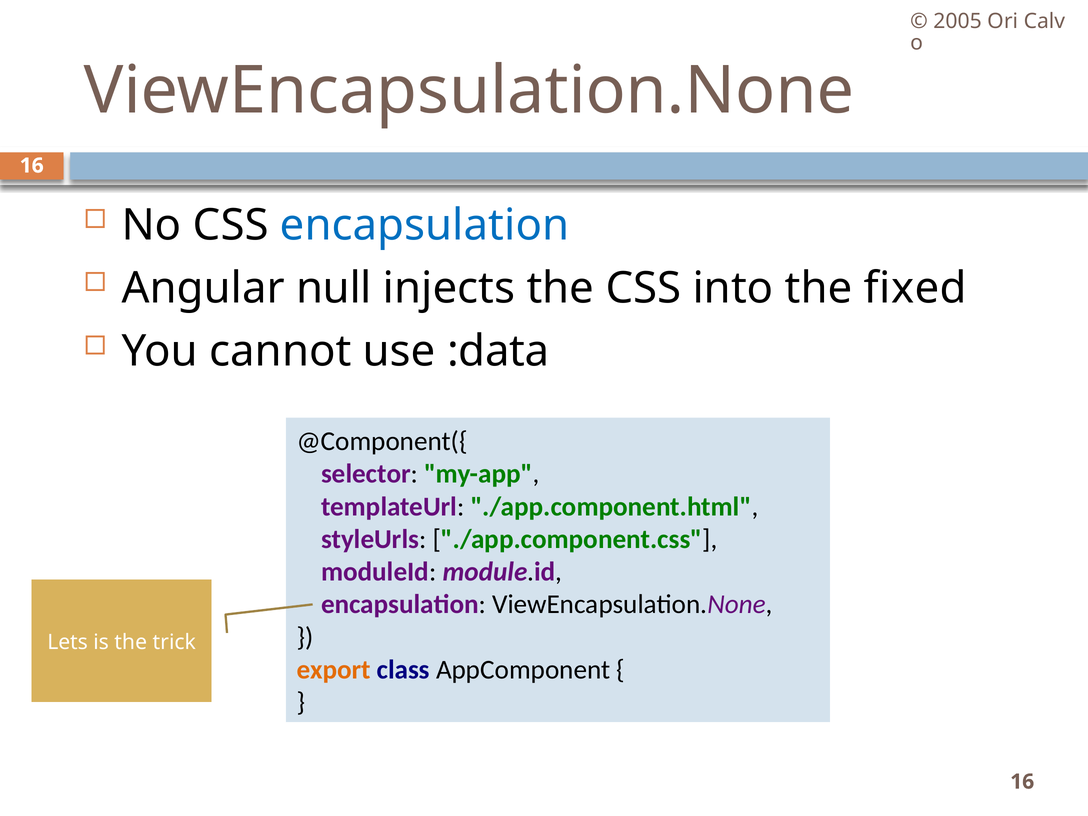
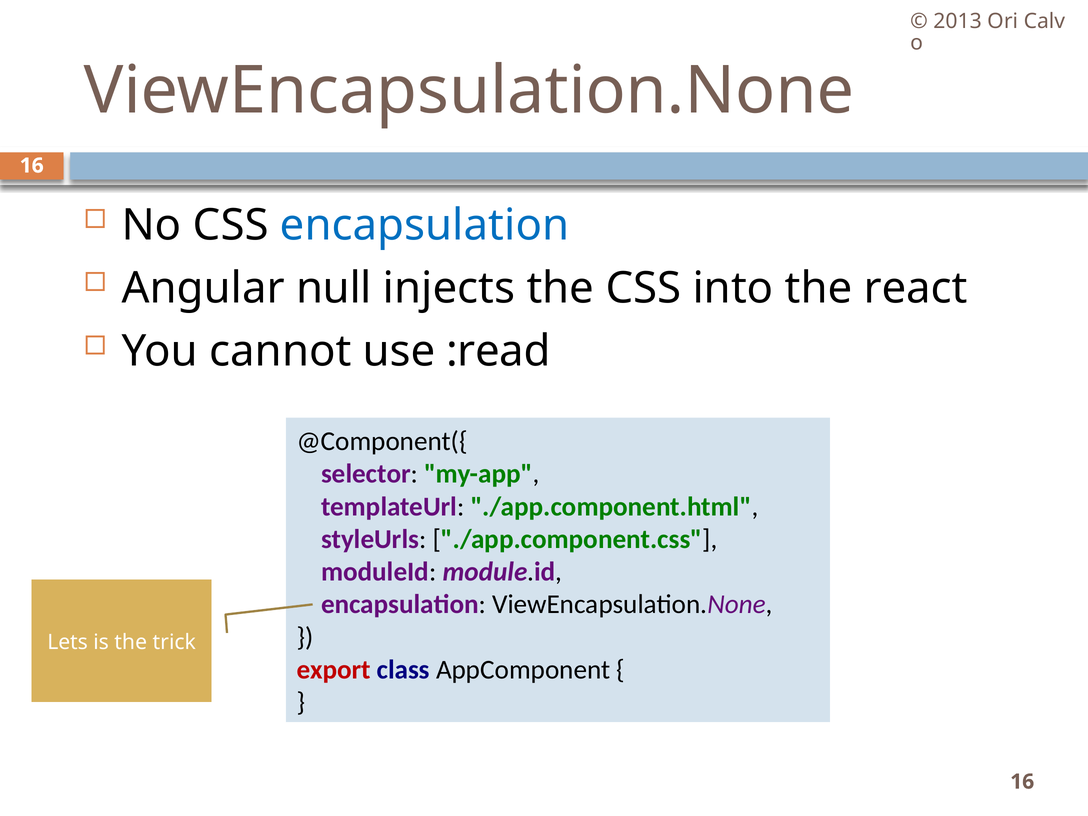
2005: 2005 -> 2013 (958, 21)
fixed: fixed -> react (916, 288)
:data: :data -> :read (498, 351)
export colour: orange -> red (334, 670)
